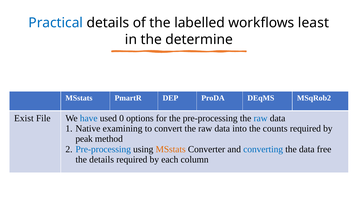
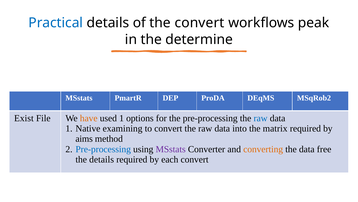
the labelled: labelled -> convert (199, 23)
least: least -> peak (314, 23)
have colour: blue -> orange (89, 118)
used 0: 0 -> 1 (122, 118)
counts: counts -> matrix (275, 128)
peak: peak -> aims (84, 138)
MSstats colour: orange -> purple (171, 149)
converting colour: blue -> orange (263, 149)
each column: column -> convert (195, 159)
